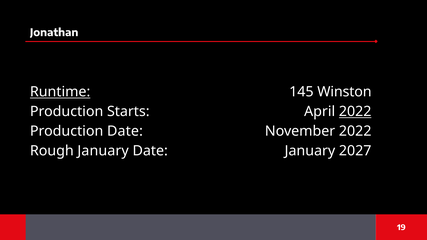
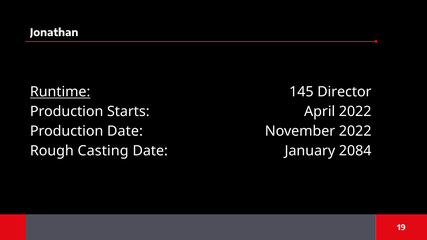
Winston: Winston -> Director (344, 92)
2022 underline: present -> none (355, 112)
Rough January: January -> Casting (103, 151)
2027: 2027 -> 2084 (355, 151)
